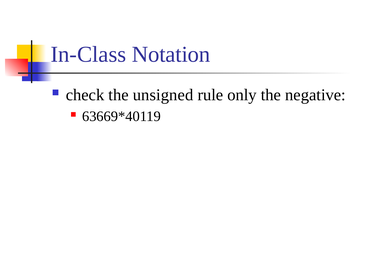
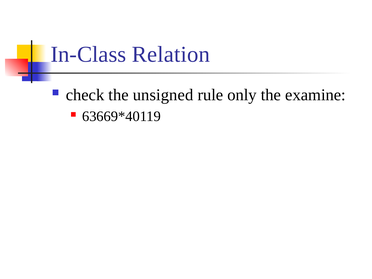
Notation: Notation -> Relation (171, 54)
negative: negative -> examine (316, 95)
